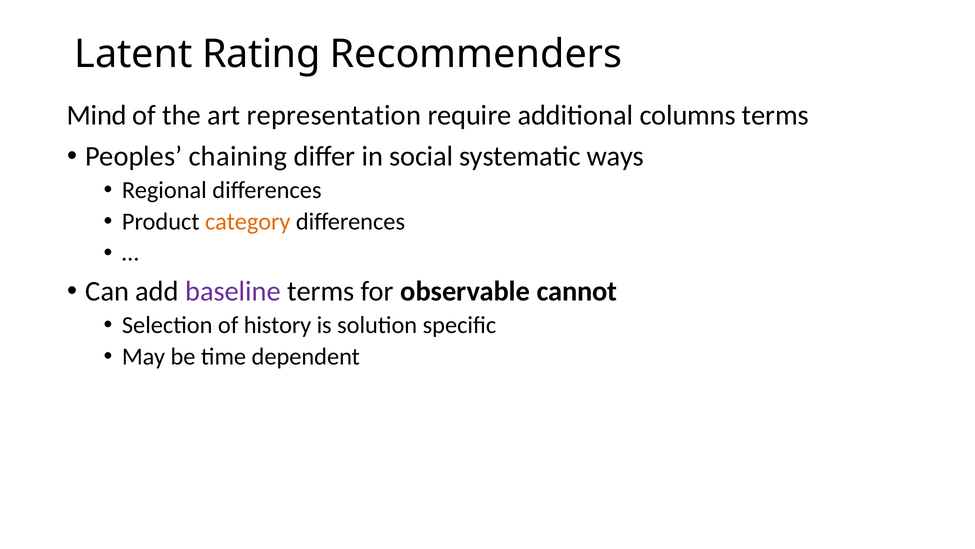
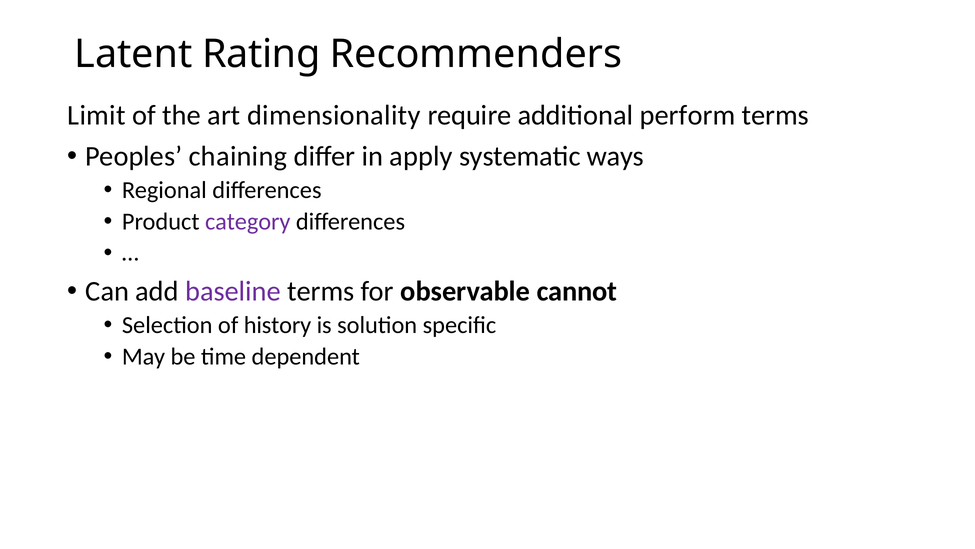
Mind: Mind -> Limit (96, 115)
representation: representation -> dimensionality (334, 115)
columns: columns -> perform (687, 115)
social: social -> apply (421, 156)
category colour: orange -> purple (248, 221)
